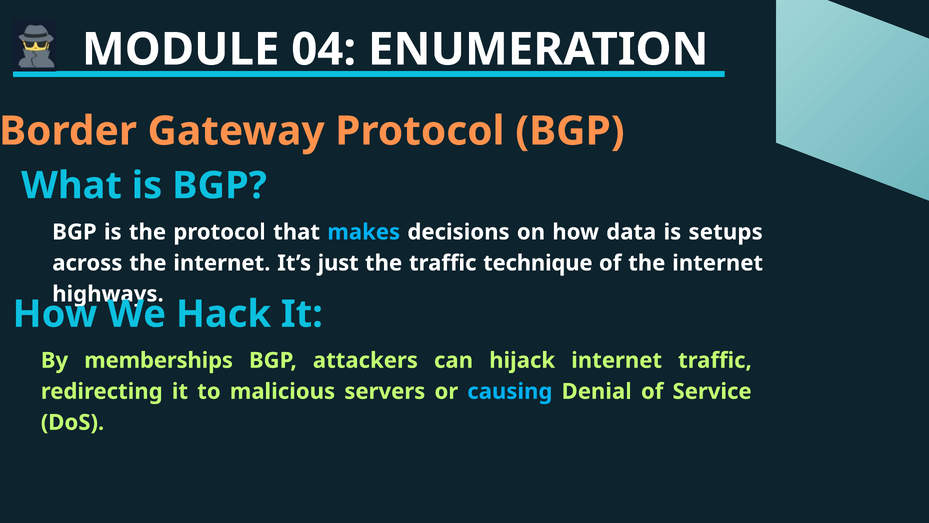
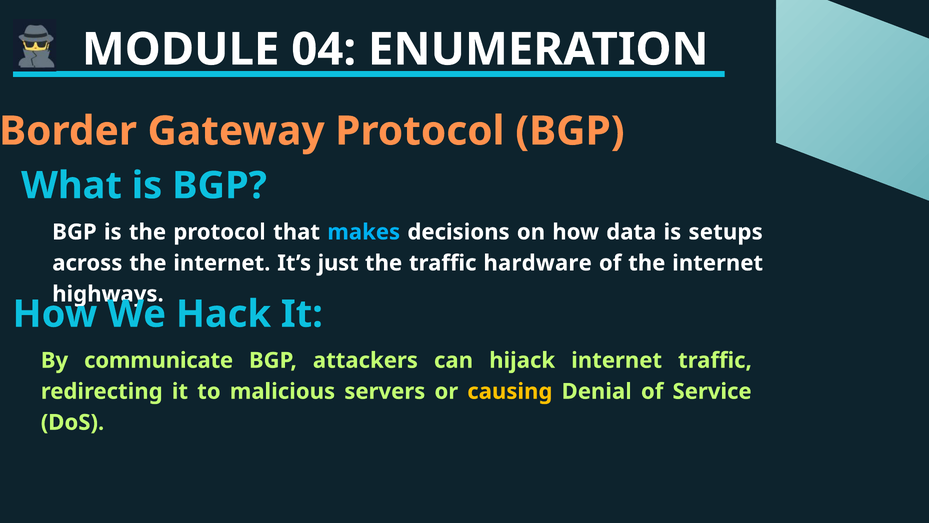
technique: technique -> hardware (538, 263)
memberships: memberships -> communicate (159, 360)
causing colour: light blue -> yellow (510, 391)
